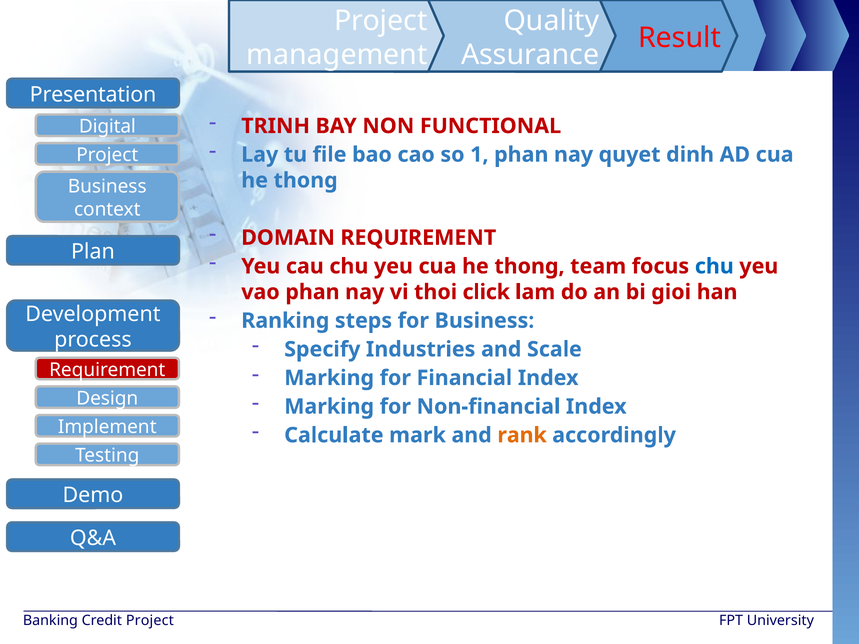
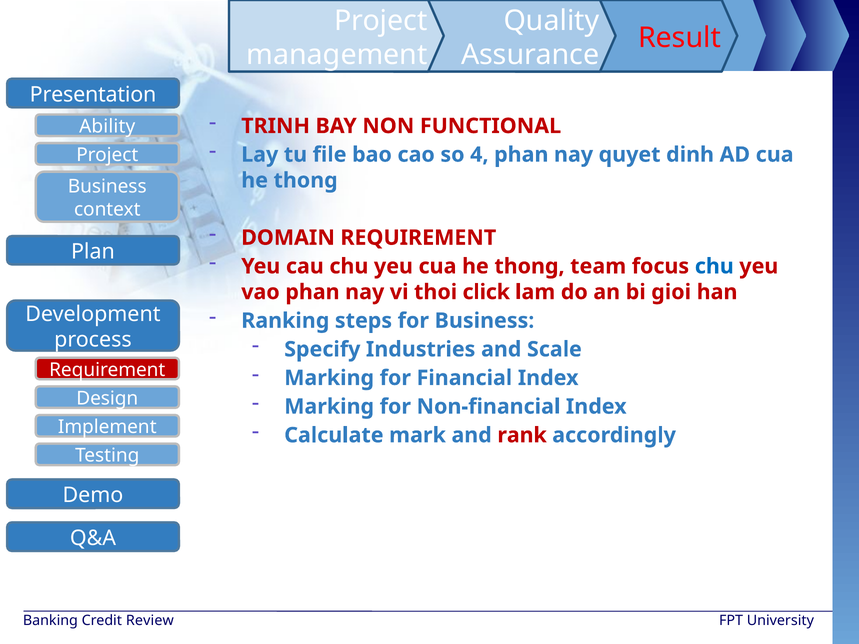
Digital: Digital -> Ability (107, 127)
1: 1 -> 4 (479, 155)
rank colour: orange -> red (522, 435)
Credit Project: Project -> Review (150, 621)
